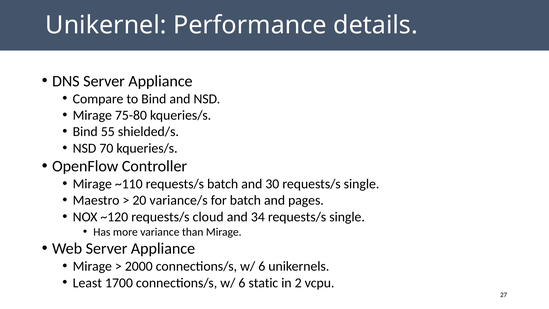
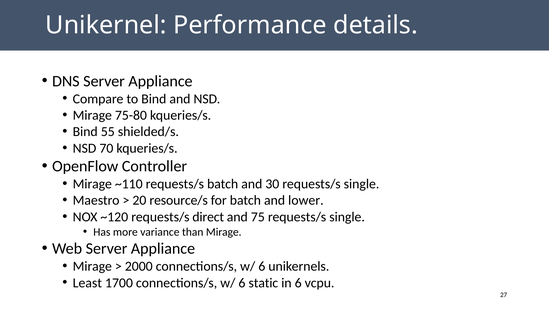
variance/s: variance/s -> resource/s (179, 200)
pages: pages -> lower (306, 200)
cloud: cloud -> direct (208, 217)
34: 34 -> 75 (258, 217)
in 2: 2 -> 6 (298, 283)
